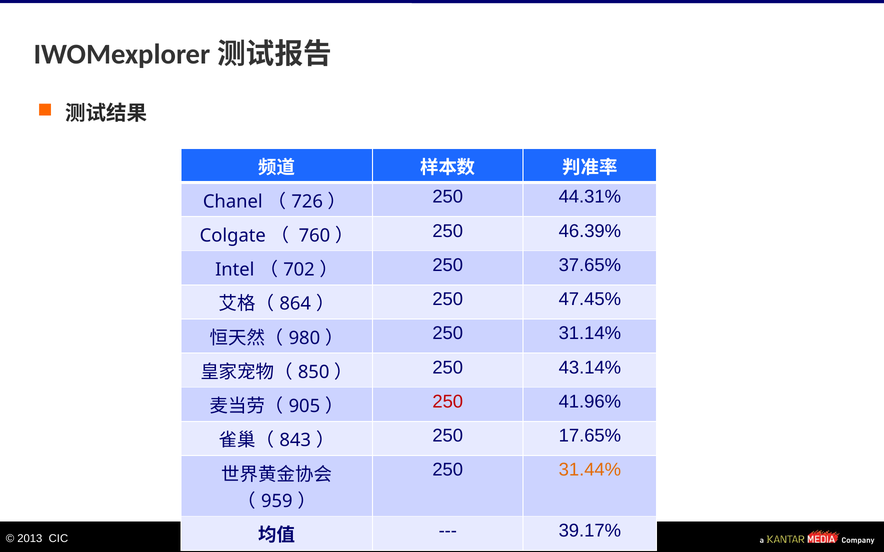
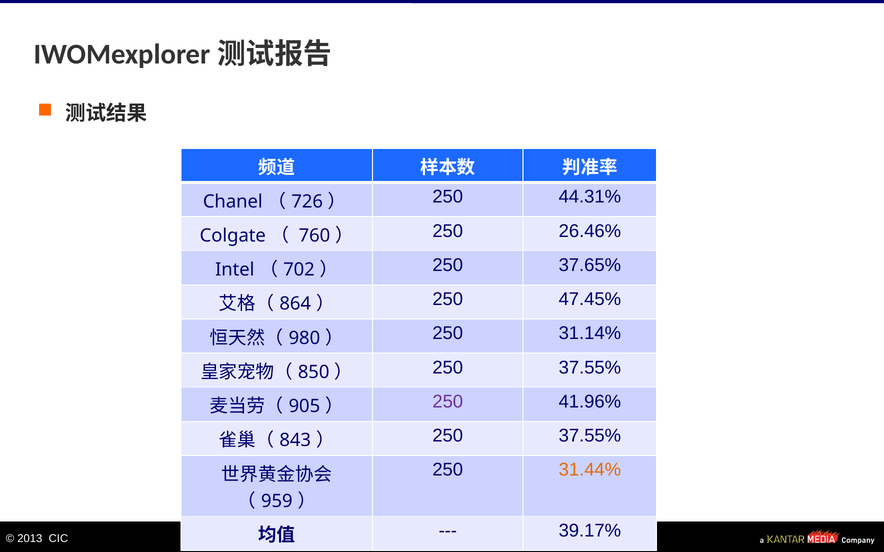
46.39%: 46.39% -> 26.46% (590, 231)
43.14%: 43.14% -> 37.55% (590, 368)
250 colour: red -> purple (448, 402)
17.65%: 17.65% -> 37.55% (590, 436)
